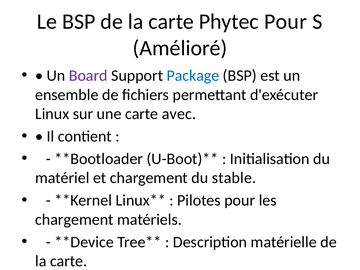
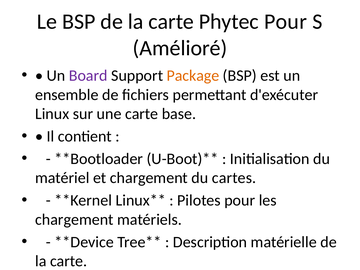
Package colour: blue -> orange (193, 76)
carte avec: avec -> base (179, 114)
stable: stable -> cartes (234, 178)
